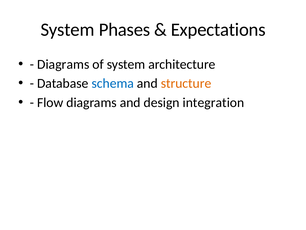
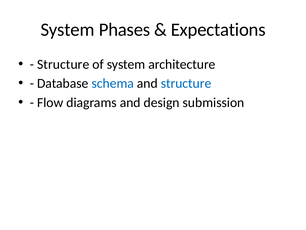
Diagrams: Diagrams -> Structure (63, 64)
structure colour: orange -> blue (186, 83)
integration: integration -> submission (213, 102)
